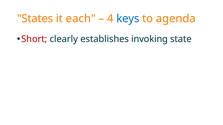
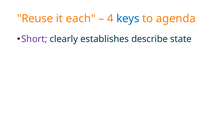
States: States -> Reuse (35, 19)
Short colour: red -> purple (34, 39)
invoking: invoking -> describe (150, 39)
